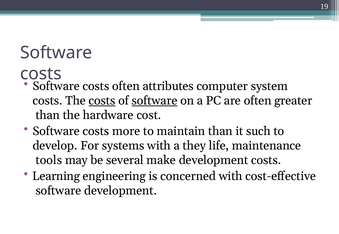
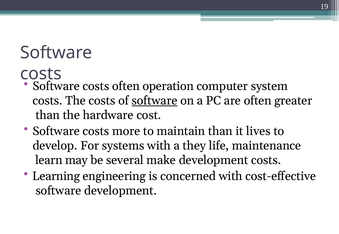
attributes: attributes -> operation (168, 86)
costs underline: present -> none (102, 101)
such: such -> lives (258, 131)
tools: tools -> learn (49, 161)
